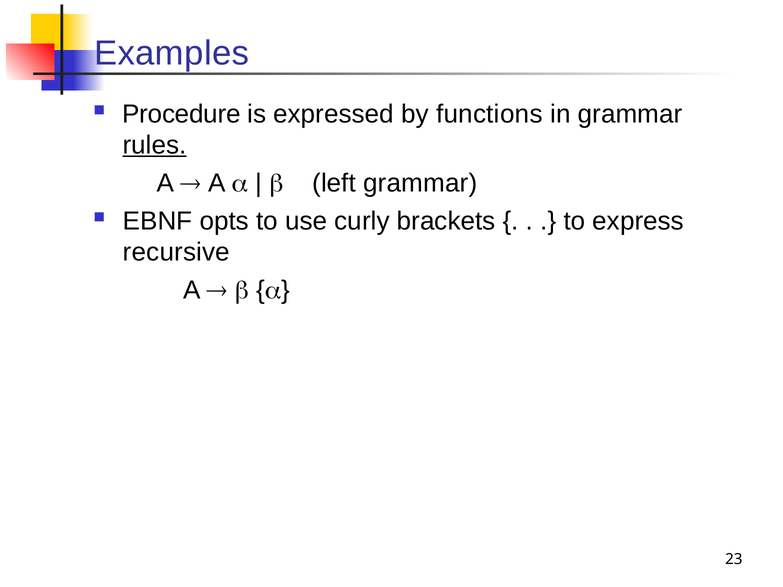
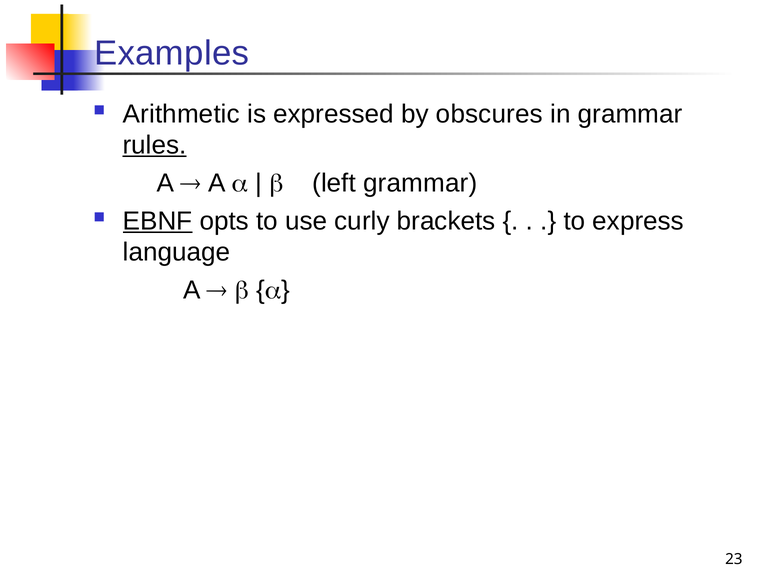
Procedure: Procedure -> Arithmetic (181, 114)
functions: functions -> obscures (489, 114)
EBNF underline: none -> present (158, 221)
recursive: recursive -> language (176, 252)
